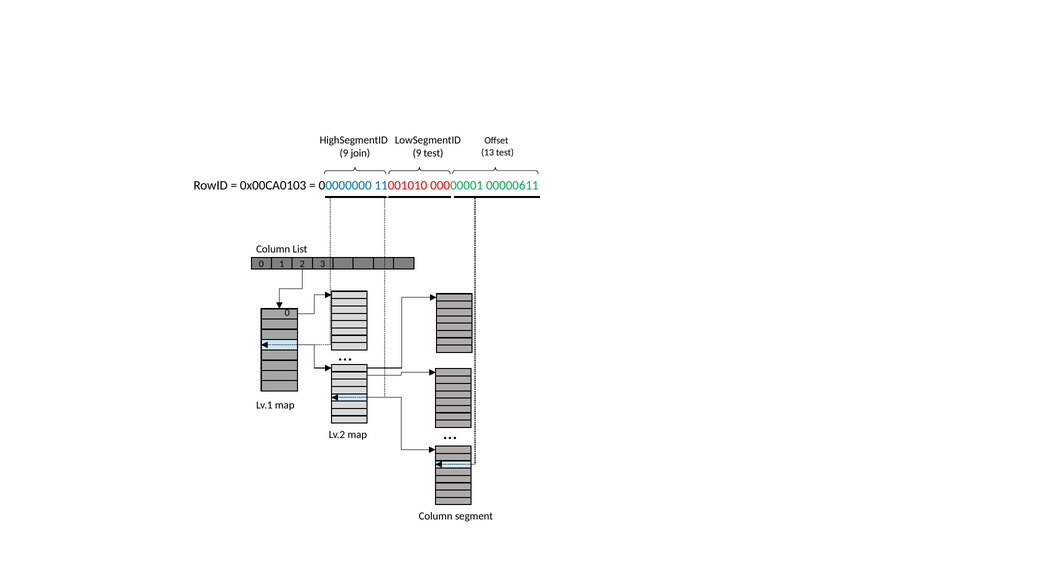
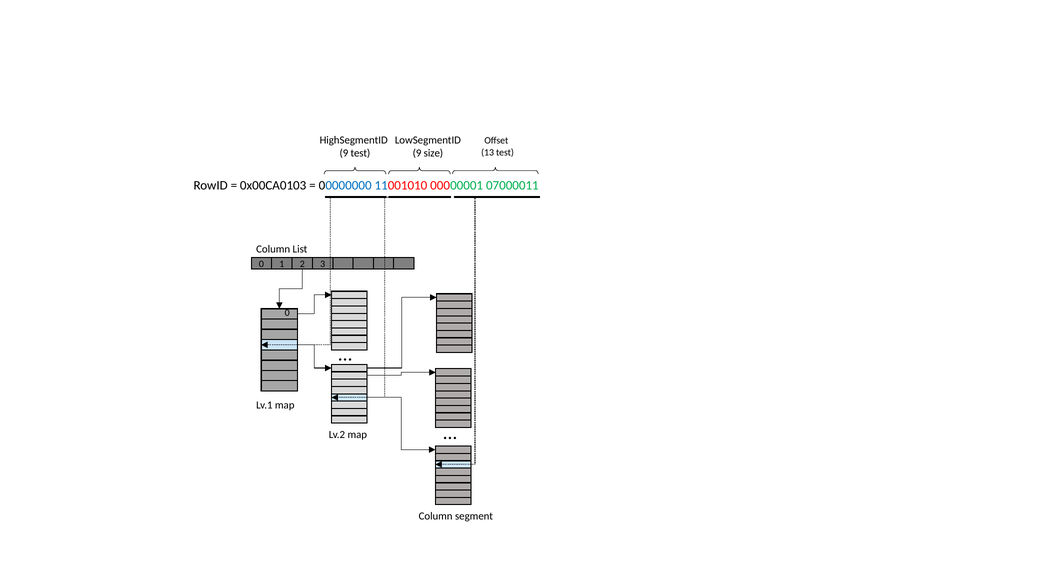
9 join: join -> test (360, 153)
9 test: test -> size (433, 153)
00000611: 00000611 -> 07000011 (512, 186)
